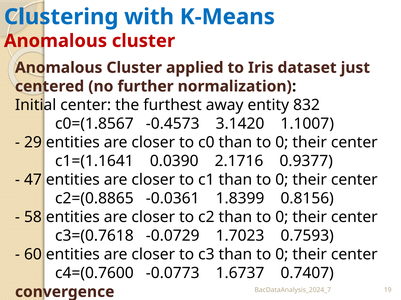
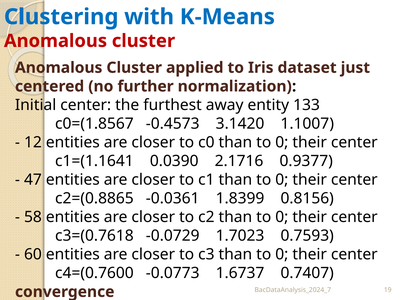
832: 832 -> 133 (307, 105)
29: 29 -> 12 (33, 143)
